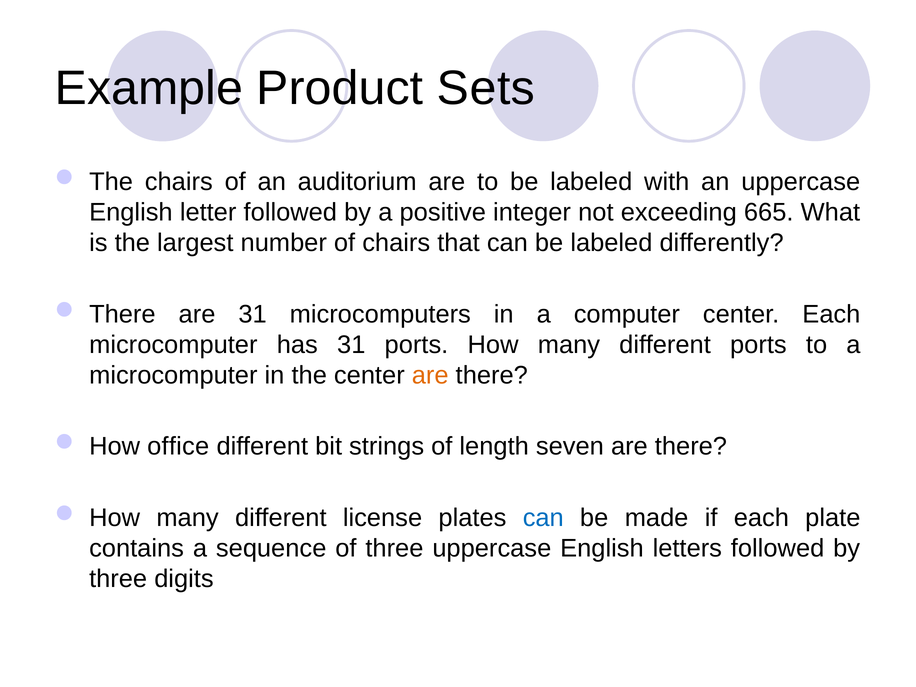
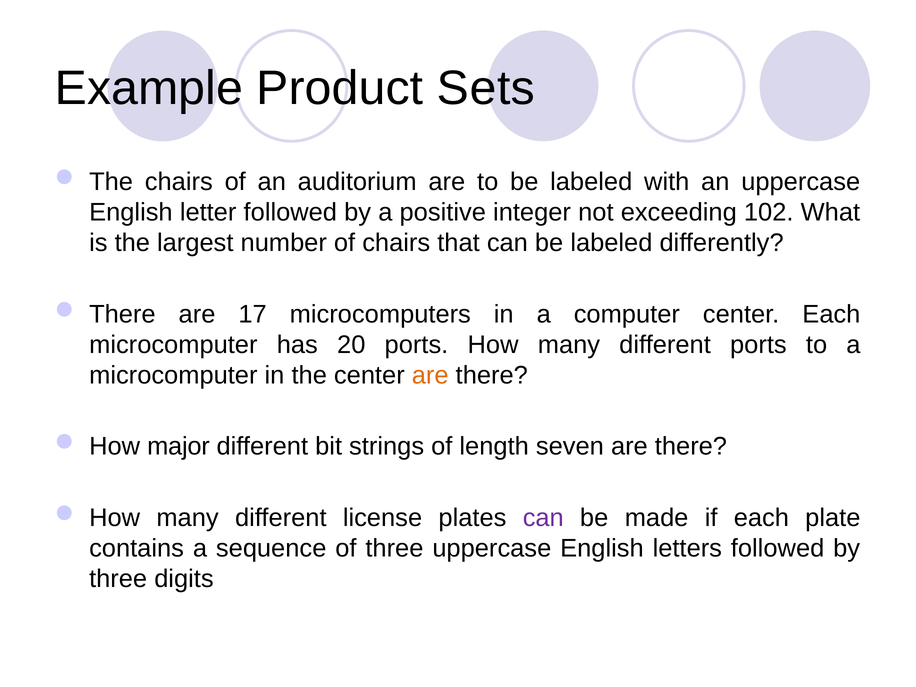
665: 665 -> 102 (769, 212)
are 31: 31 -> 17 (253, 314)
has 31: 31 -> 20 (351, 345)
office: office -> major (178, 447)
can colour: blue -> purple (543, 518)
